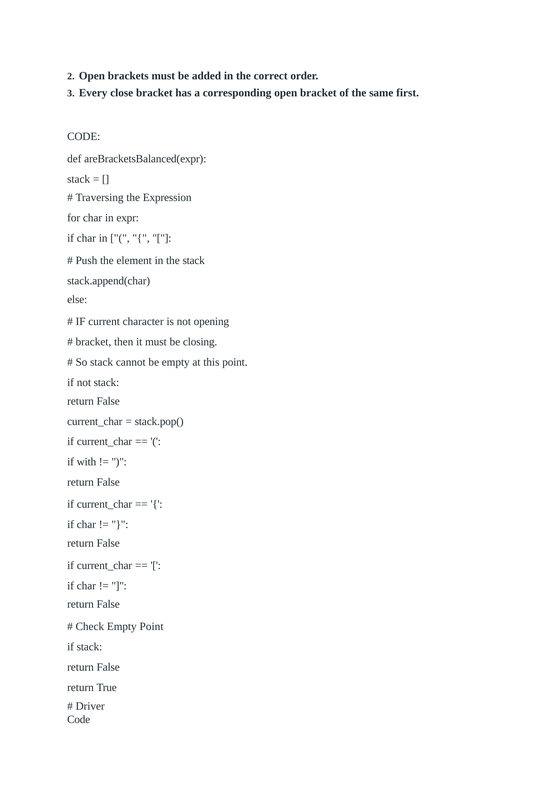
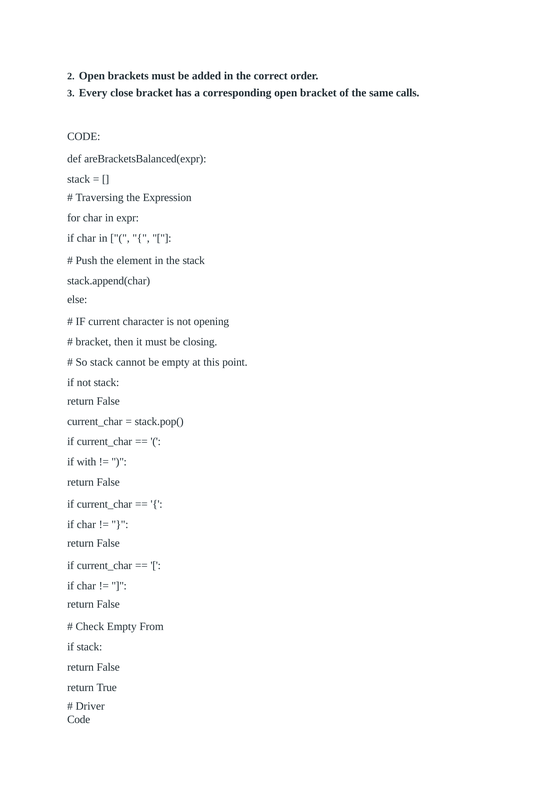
first: first -> calls (408, 93)
Empty Point: Point -> From (152, 626)
